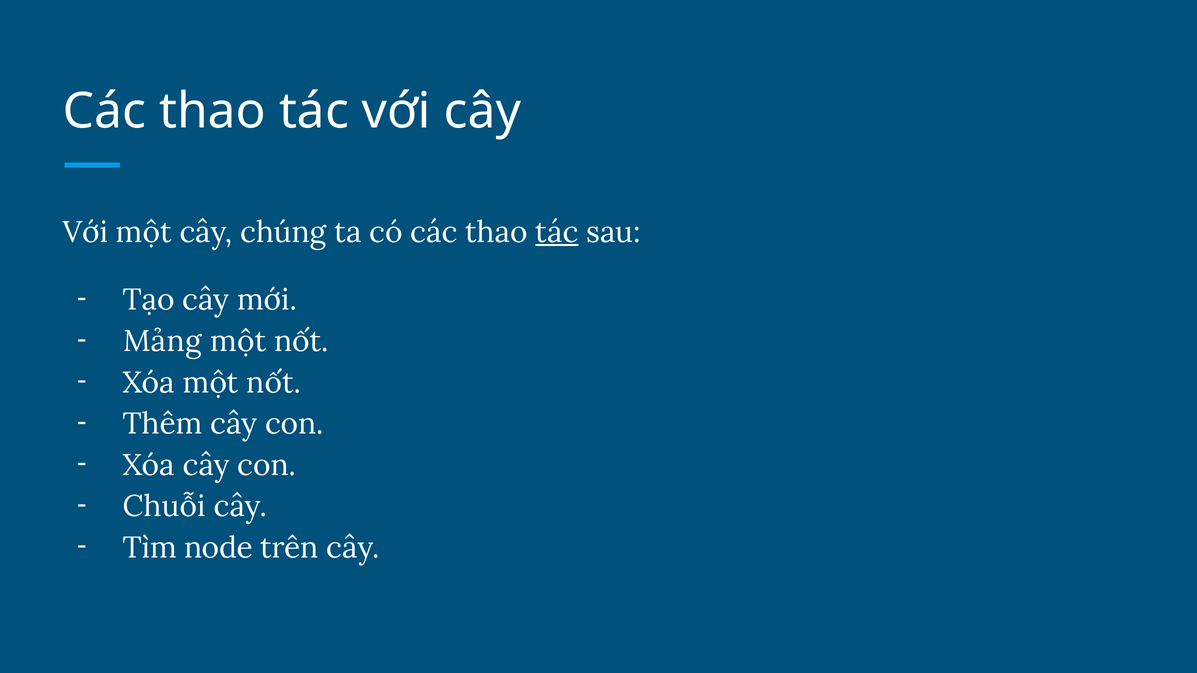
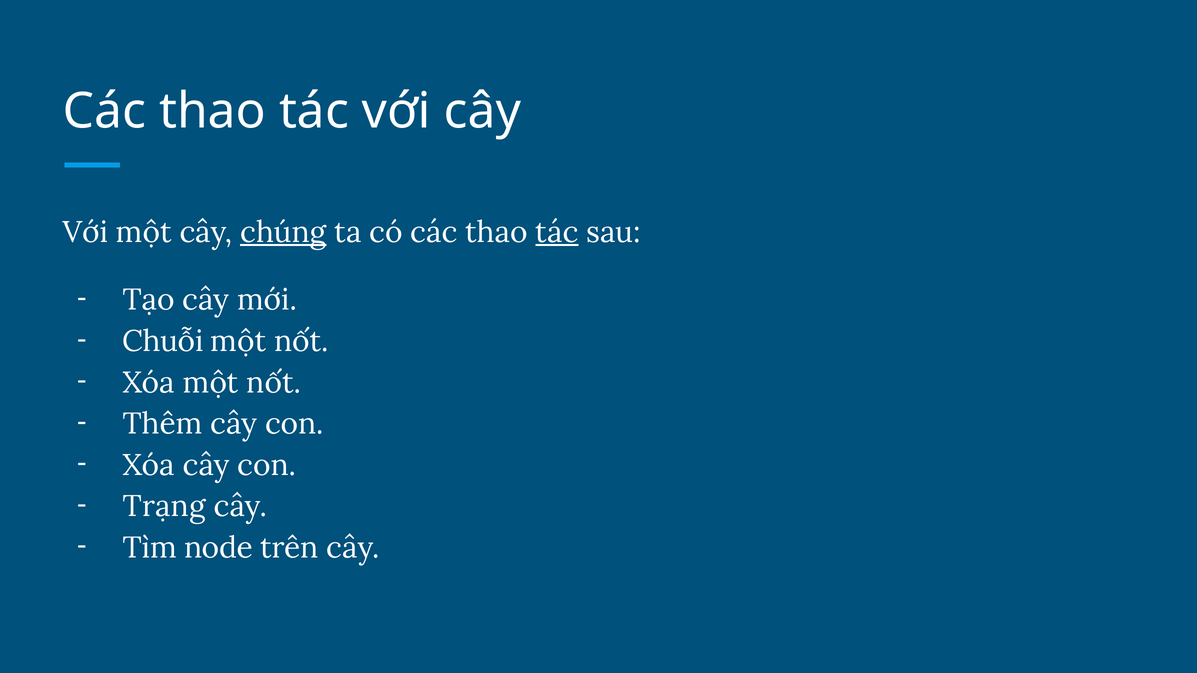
chúng underline: none -> present (283, 232)
Mảng: Mảng -> Chuỗi (163, 342)
Chuỗi: Chuỗi -> Trạng (164, 507)
